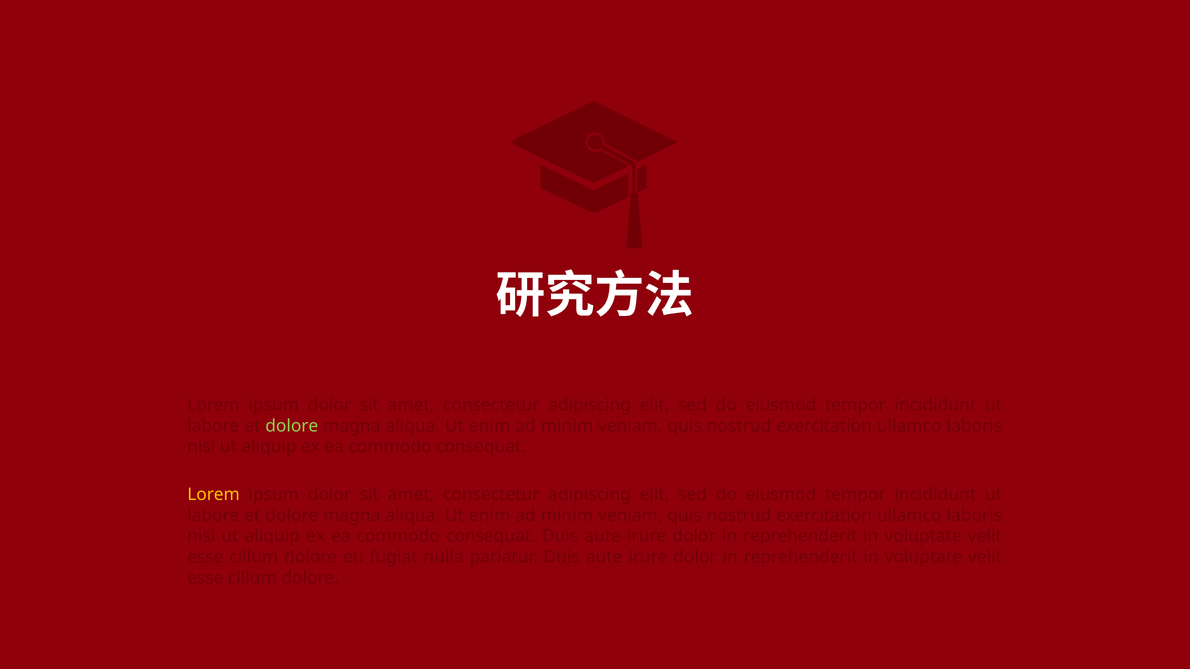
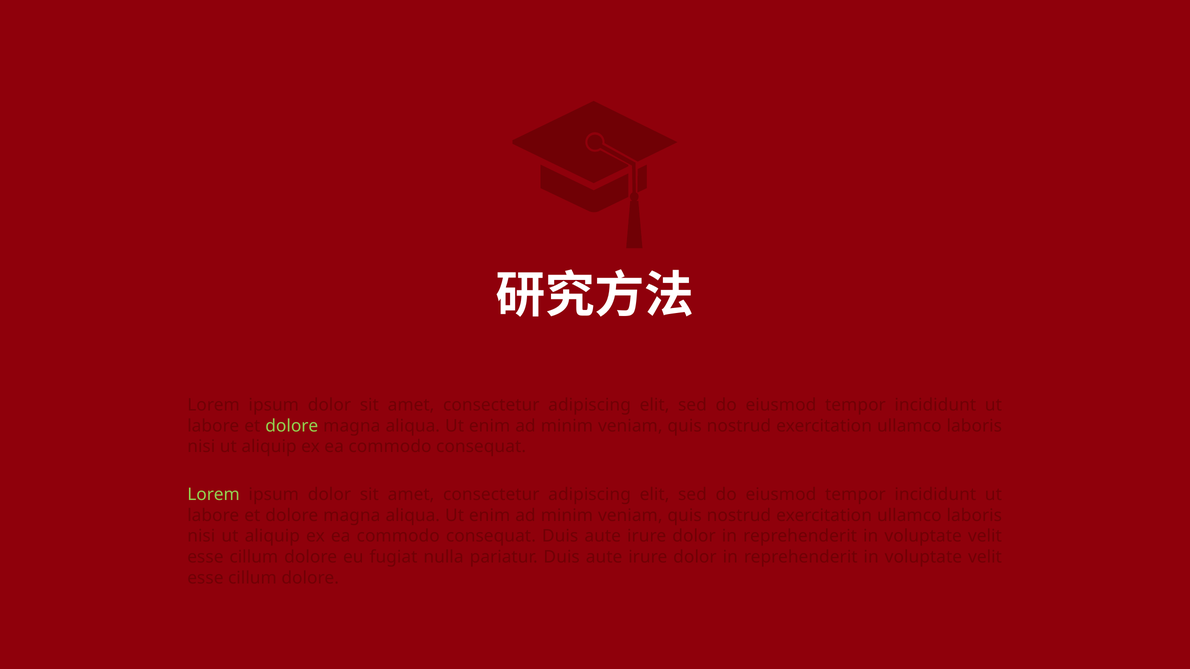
Lorem colour: yellow -> light green (214, 495)
